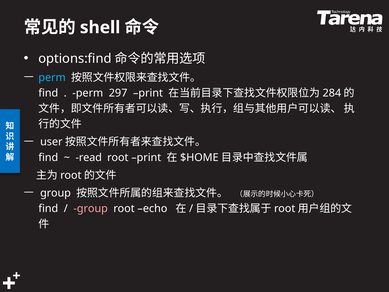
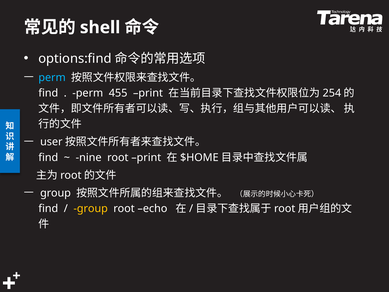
284: 284 -> 254 (332, 93)
297: 297 -> 455 (118, 93)
read: read -> nine (89, 157)
group colour: pink -> yellow (91, 208)
